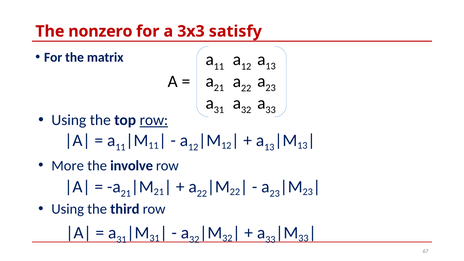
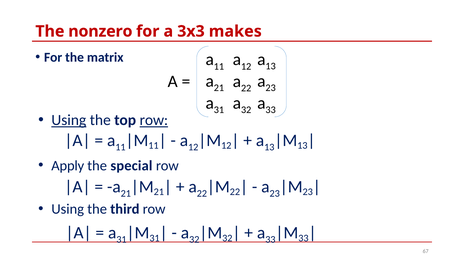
satisfy: satisfy -> makes (235, 31)
Using underline: none -> present (69, 120)
More: More -> Apply (68, 166)
involve: involve -> special (131, 166)
